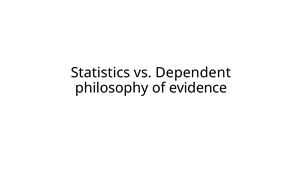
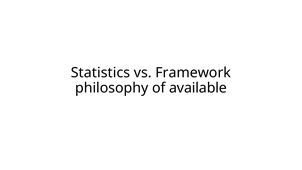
Dependent: Dependent -> Framework (193, 73)
evidence: evidence -> available (198, 88)
